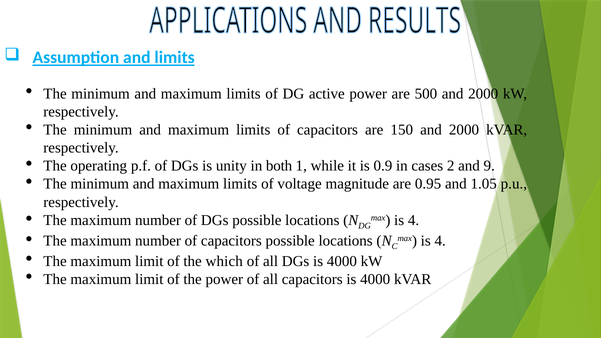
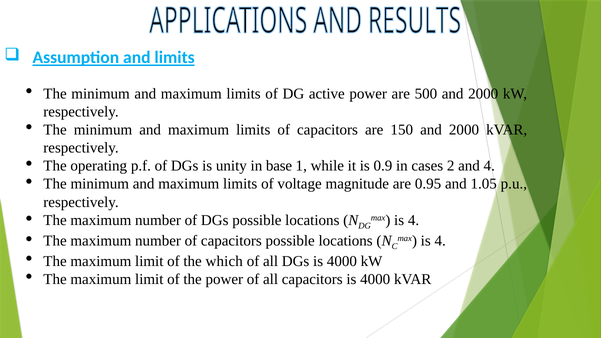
both: both -> base (279, 166)
and 9: 9 -> 4 (489, 166)
